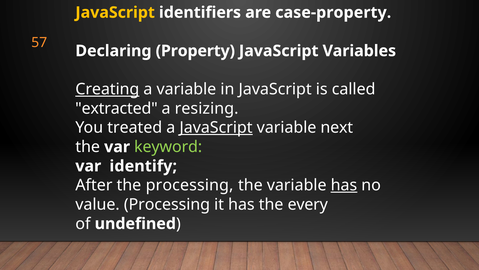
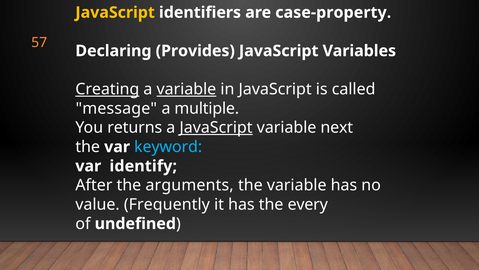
Property: Property -> Provides (195, 51)
variable underline: none -> present (186, 89)
extracted: extracted -> message (116, 108)
resizing: resizing -> multiple (207, 108)
treated: treated -> returns (135, 127)
keyword colour: light green -> light blue (168, 147)
the processing: processing -> arguments (190, 185)
has underline: present -> none (344, 185)
value Processing: Processing -> Frequently (167, 204)
